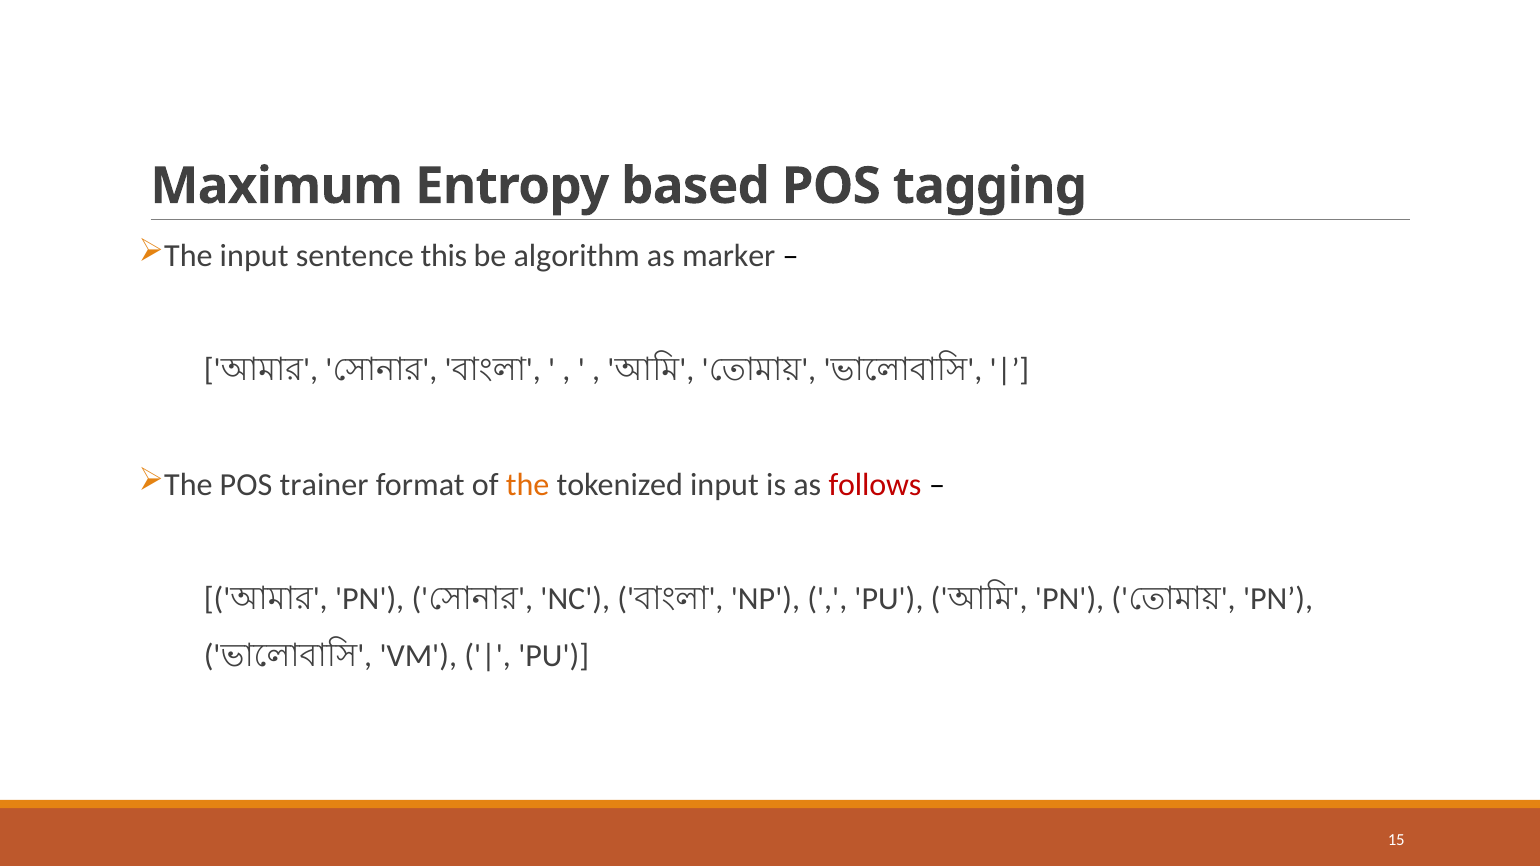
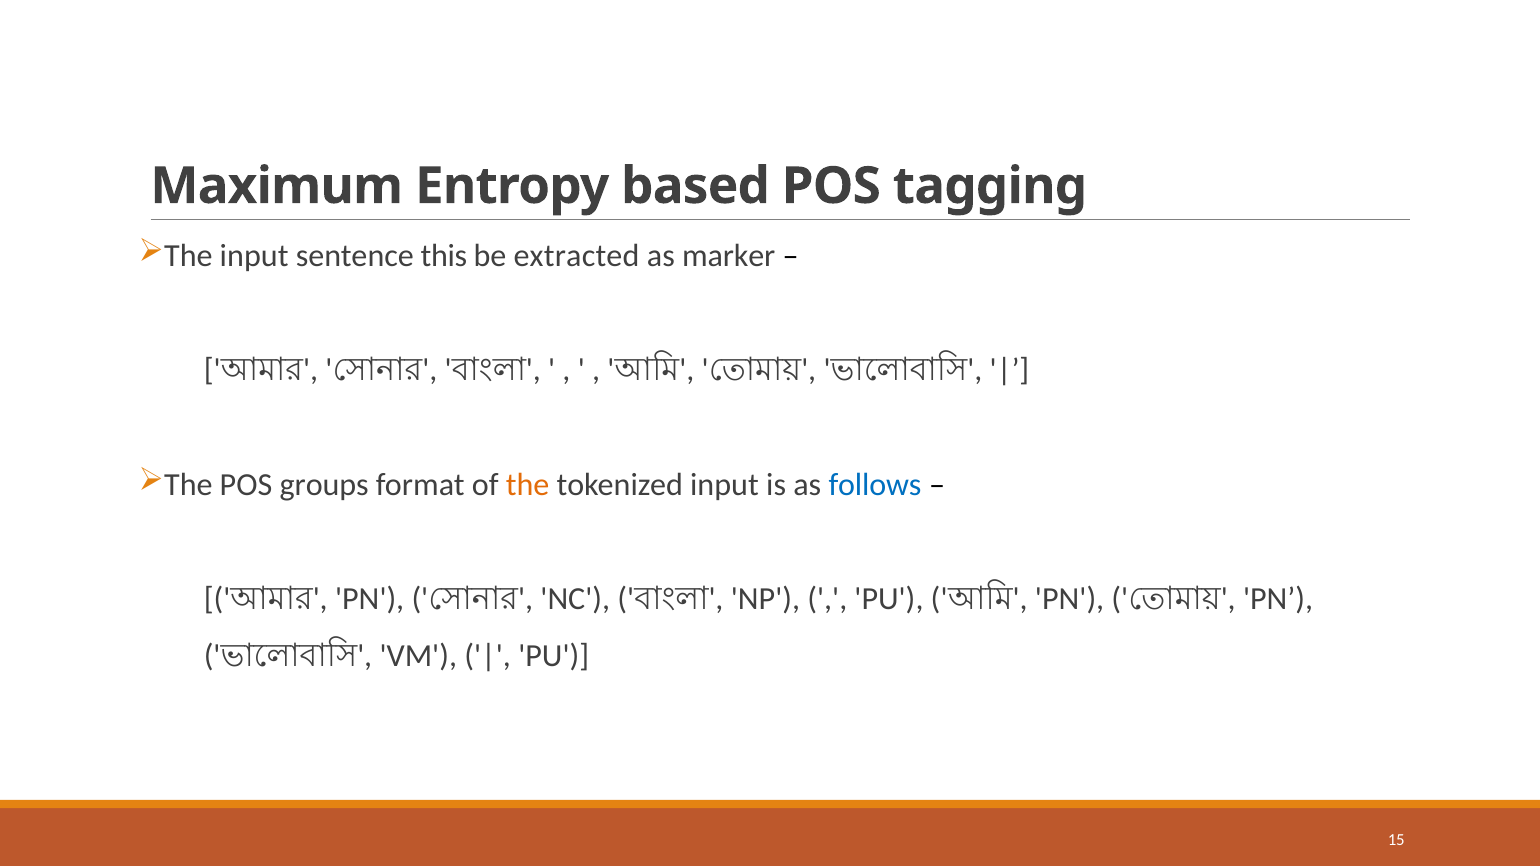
algorithm: algorithm -> extracted (577, 256)
trainer: trainer -> groups (324, 485)
follows colour: red -> blue (875, 485)
